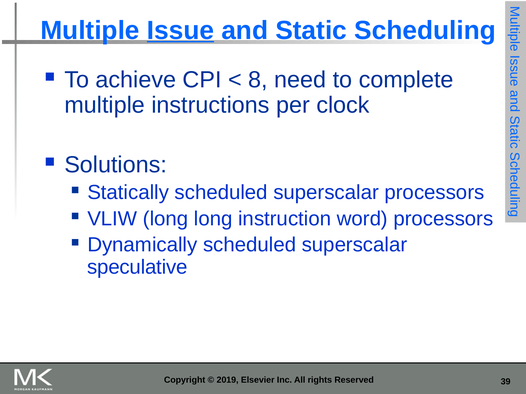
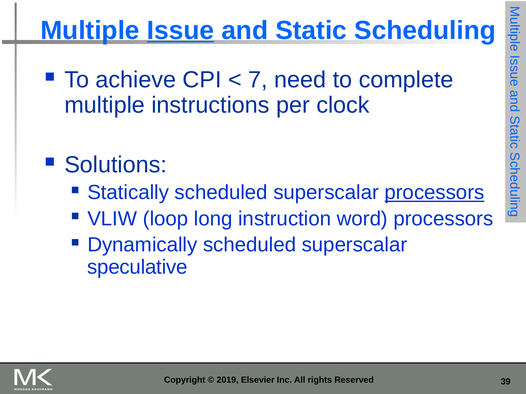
8: 8 -> 7 (258, 80)
processors underline: none -> present (434, 193)
VLIW long: long -> loop (166, 219)
